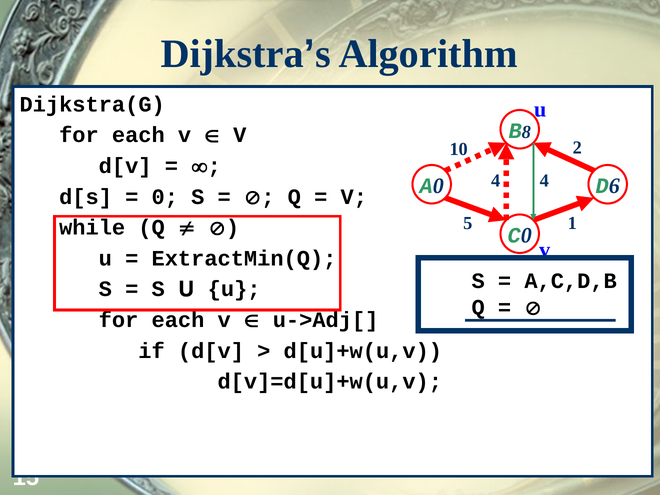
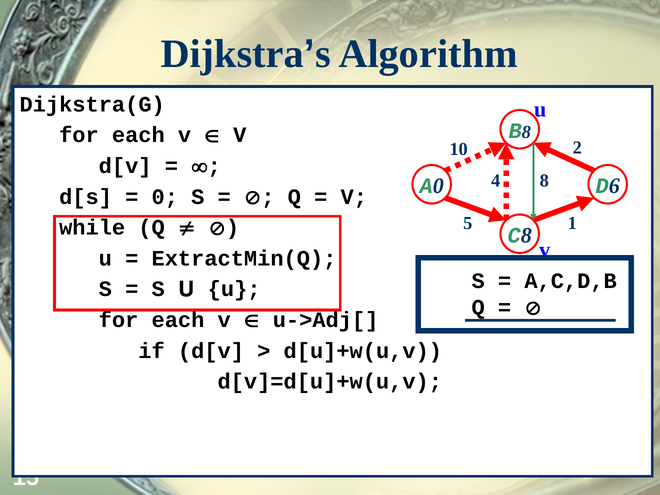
4 4: 4 -> 8 (544, 181)
0: 0 -> 8 (526, 235)
